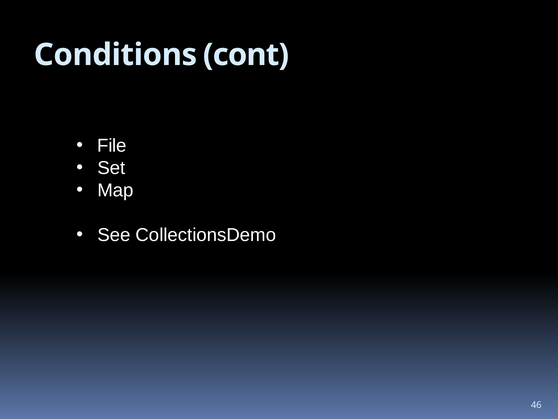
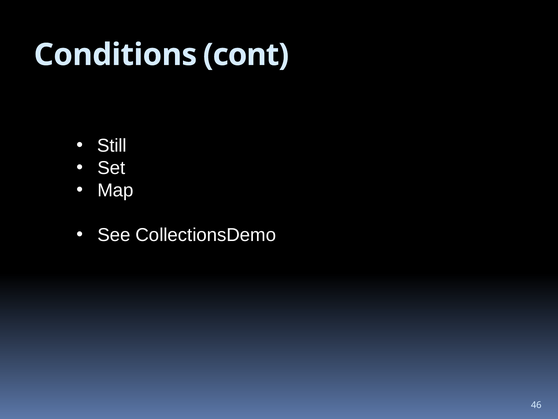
File: File -> Still (112, 145)
